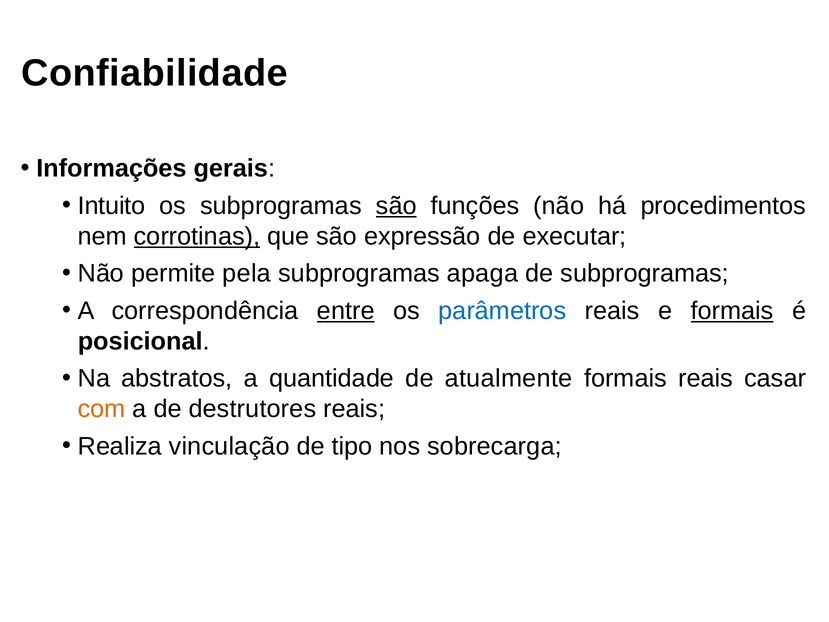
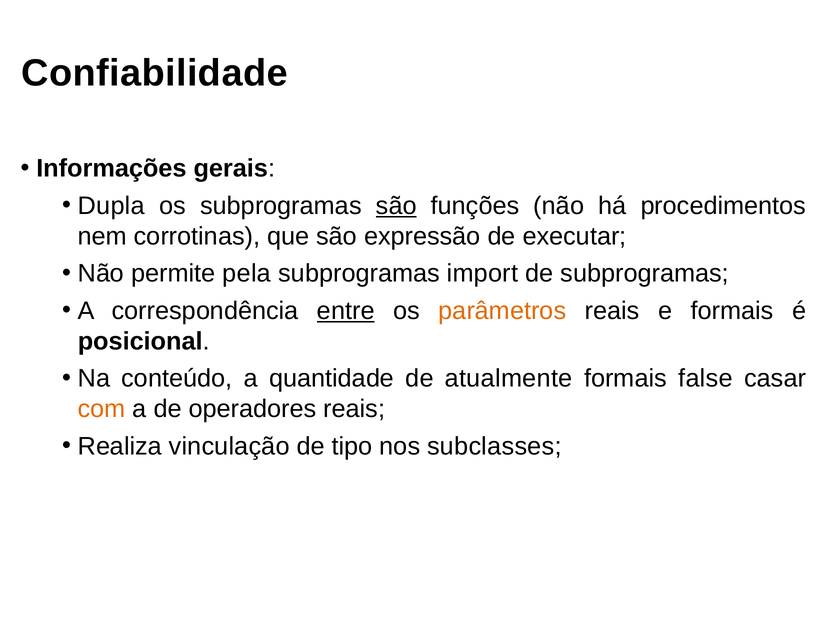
Intuito: Intuito -> Dupla (111, 206)
corrotinas underline: present -> none (197, 236)
apaga: apaga -> import (482, 273)
parâmetros colour: blue -> orange (502, 311)
formais underline: present -> none (732, 311)
abstratos: abstratos -> conteúdo (177, 378)
formais reais: reais -> false (706, 378)
destrutores: destrutores -> operadores (252, 409)
sobrecarga: sobrecarga -> subclasses (494, 446)
